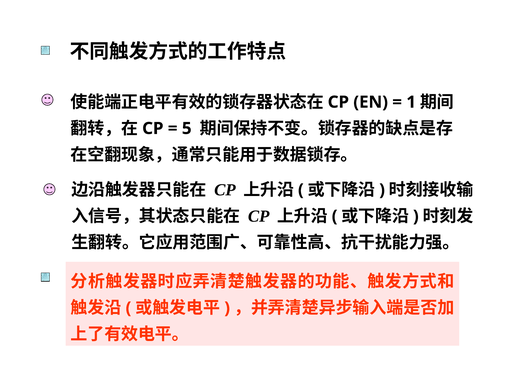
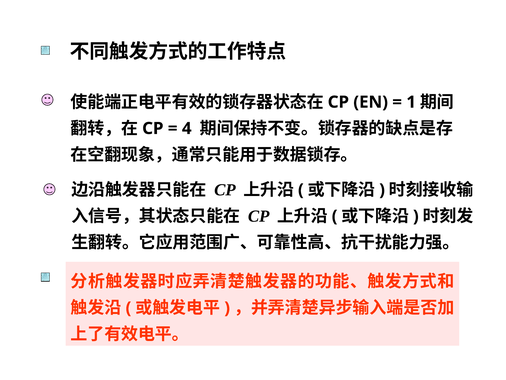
5: 5 -> 4 (187, 128)
